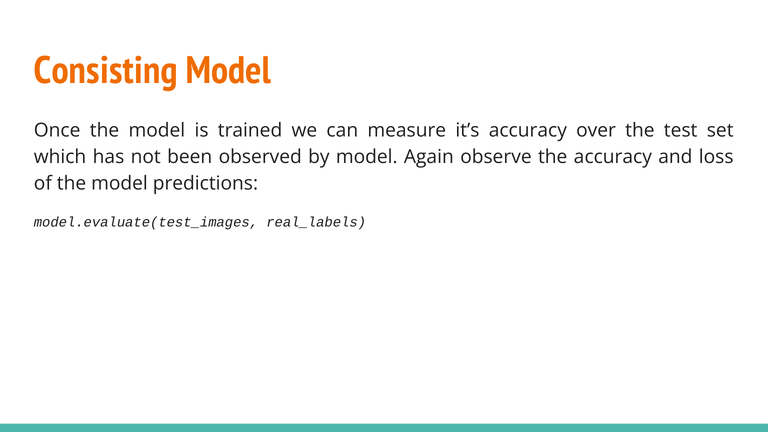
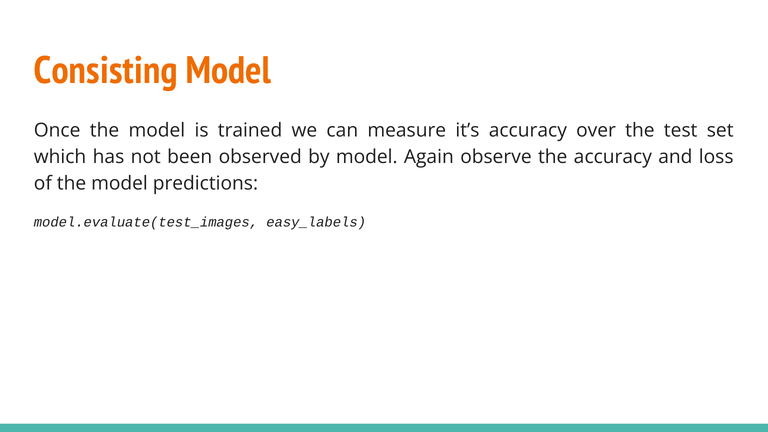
real_labels: real_labels -> easy_labels (316, 222)
